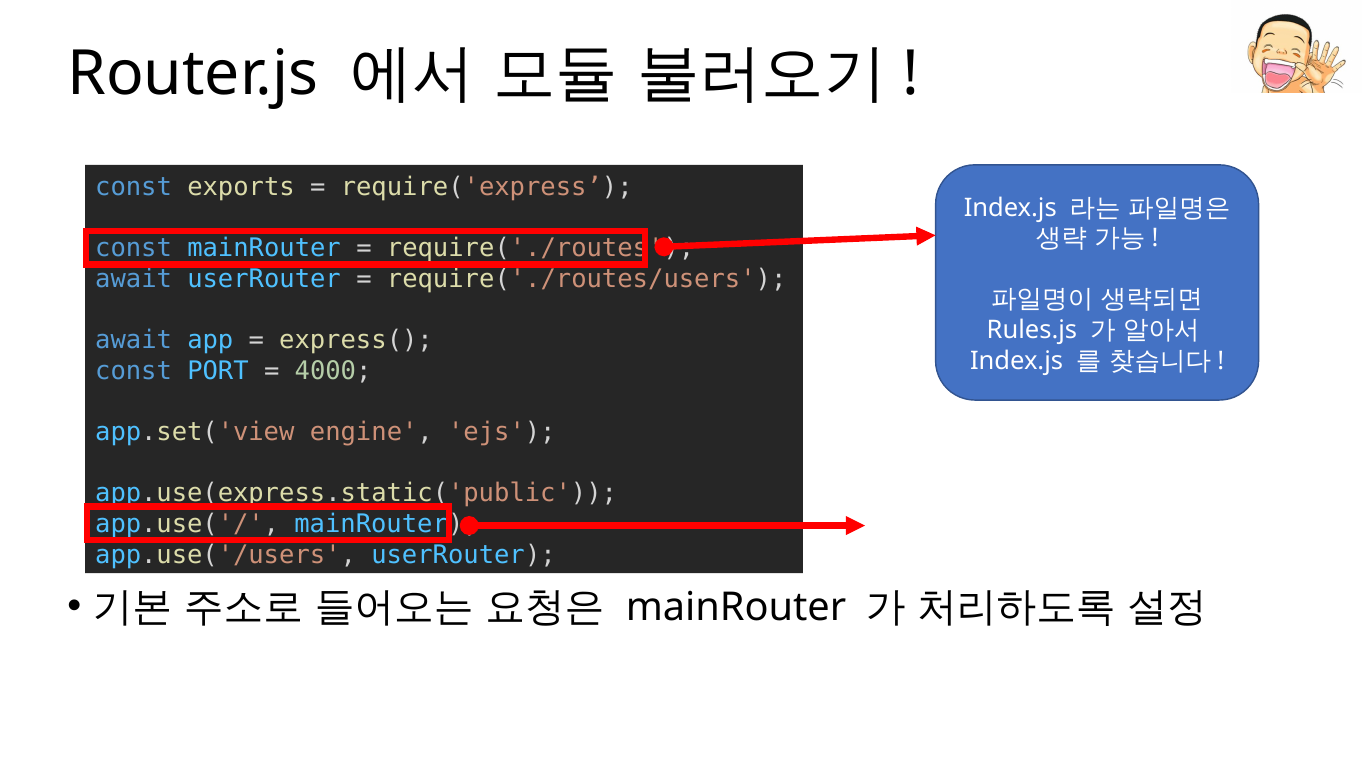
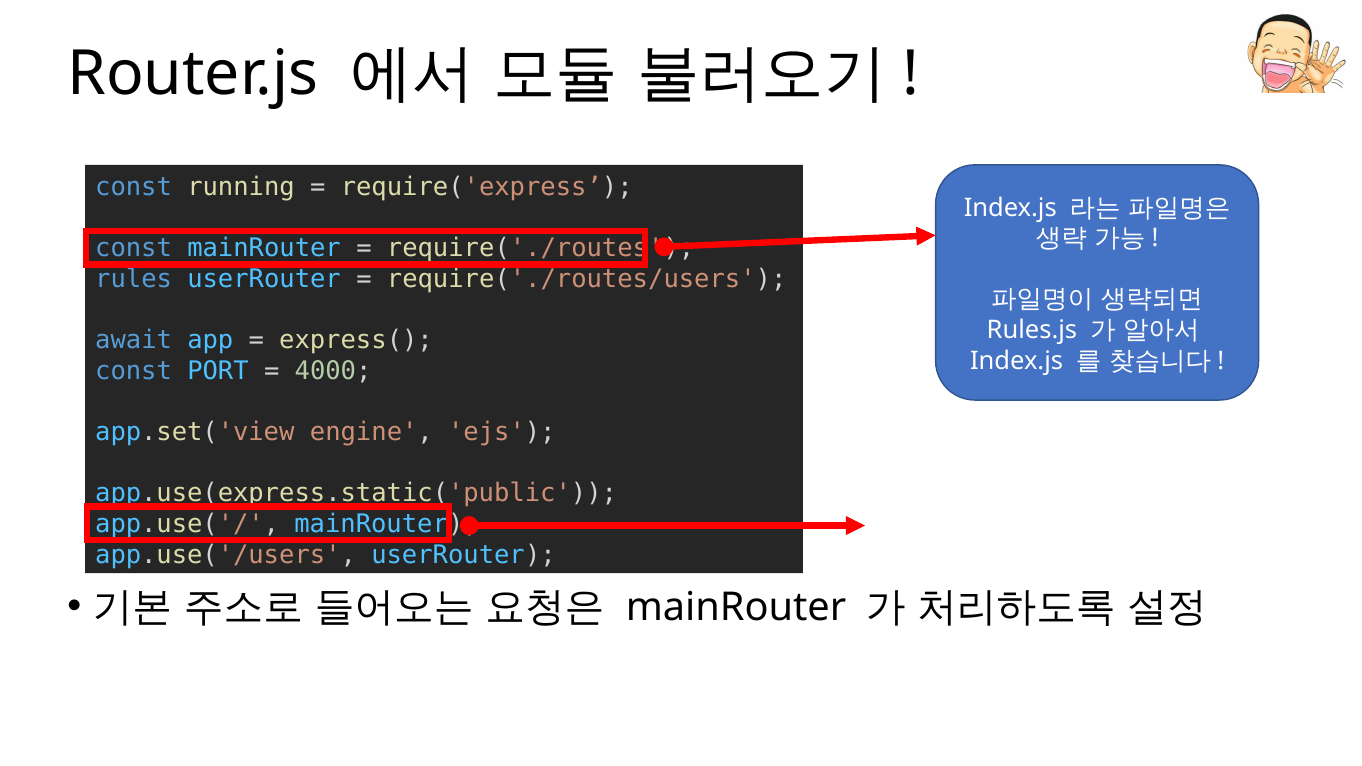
exports: exports -> running (241, 187)
await: await -> rules (134, 279)
